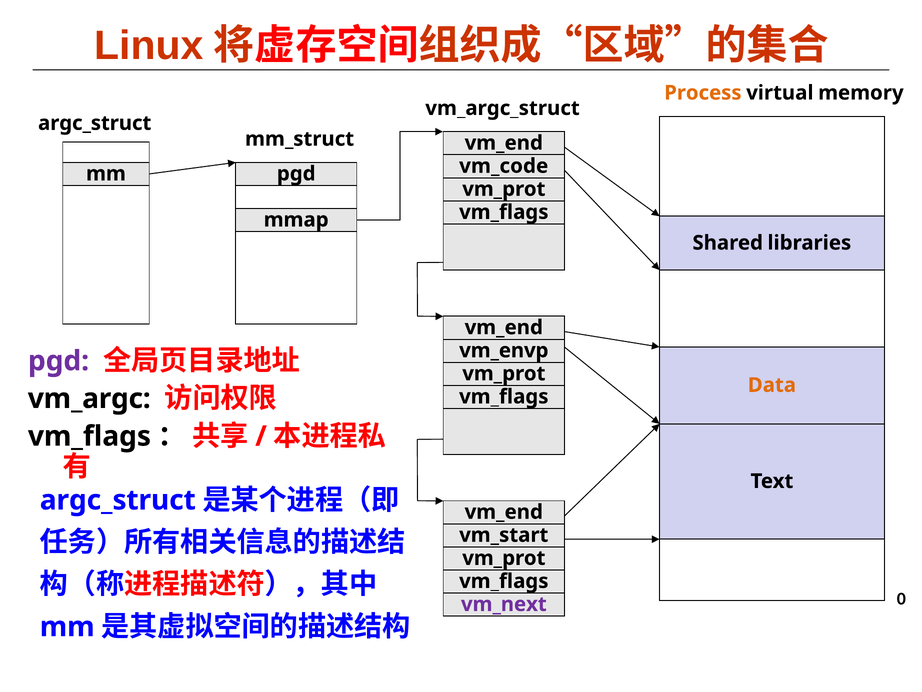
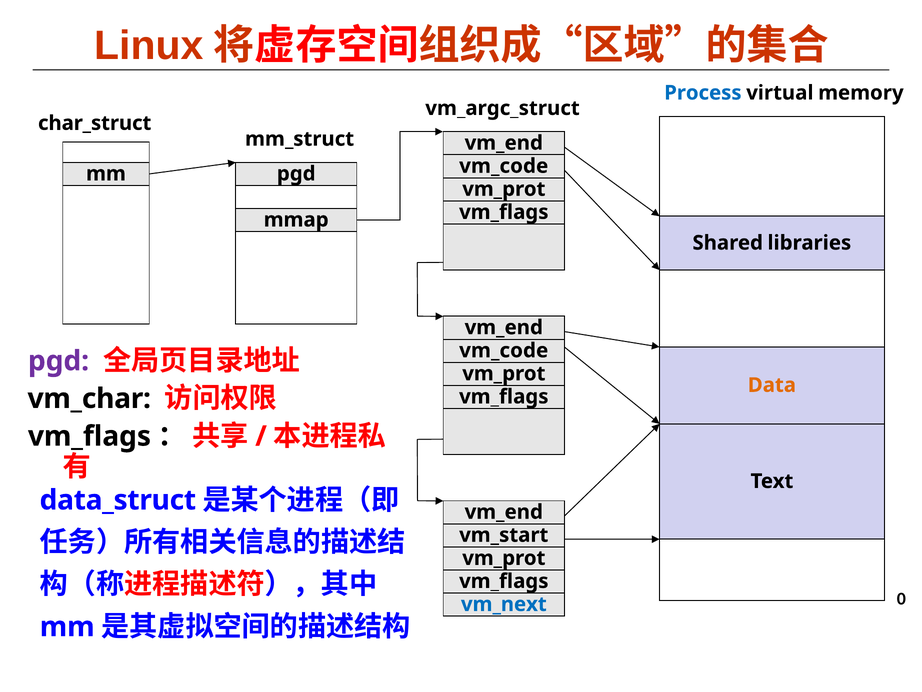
Process colour: orange -> blue (703, 93)
argc_struct: argc_struct -> char_struct (95, 123)
vm_envp: vm_envp -> vm_code (504, 350)
vm_argc: vm_argc -> vm_char (89, 398)
argc_struct: argc_struct -> data_struct (118, 500)
vm_next colour: purple -> blue (504, 604)
